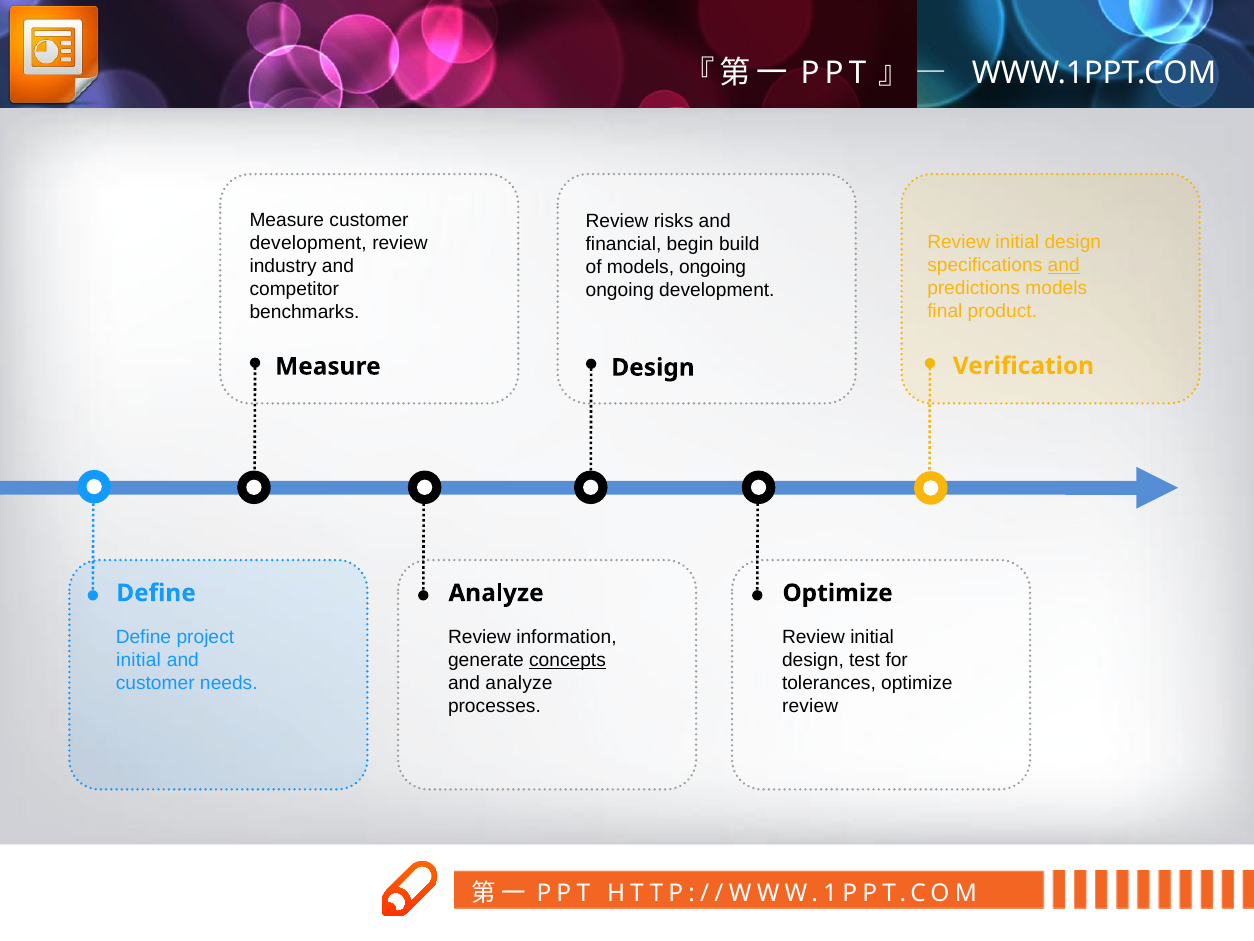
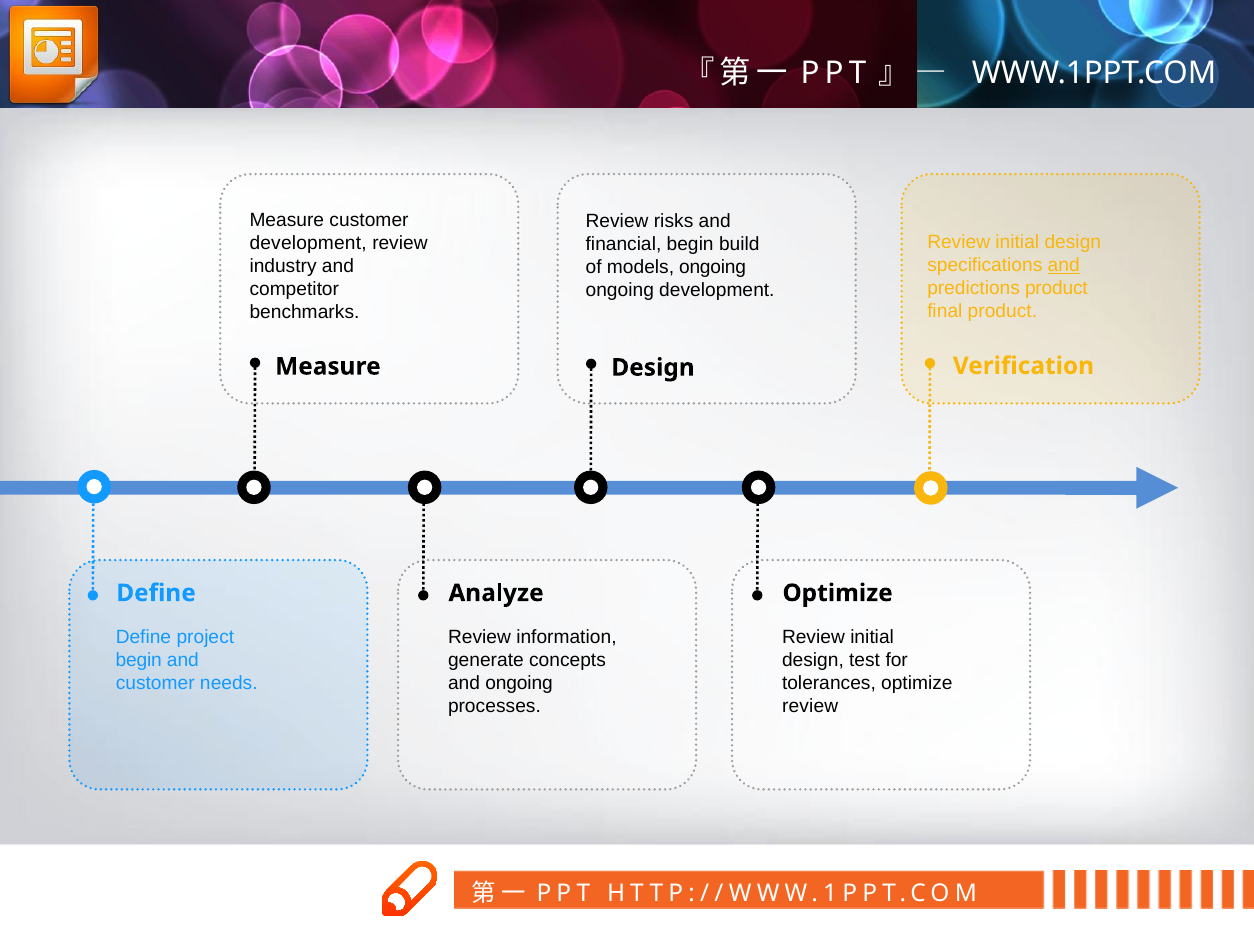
predictions models: models -> product (1056, 288)
initial: initial -> begin (139, 660)
concepts underline: present -> none (567, 660)
and analyze: analyze -> ongoing (519, 683)
